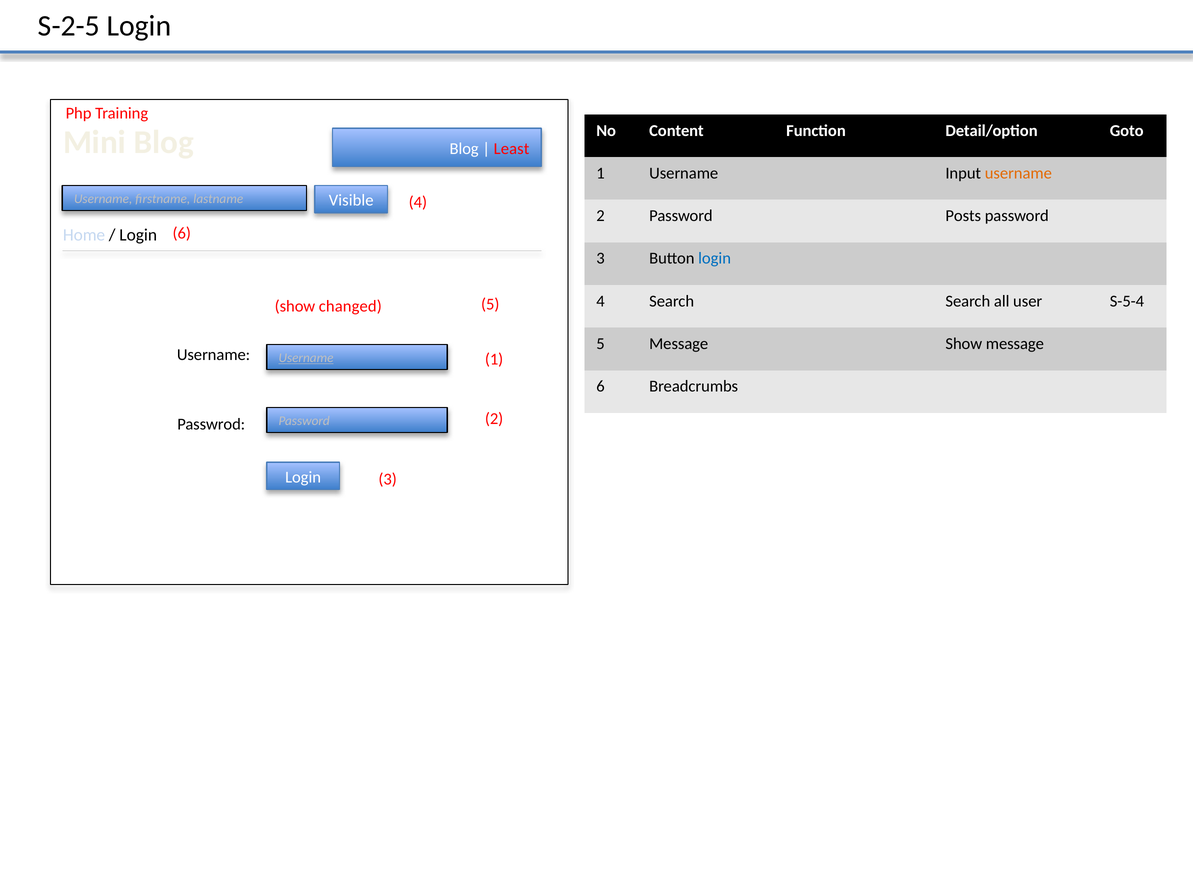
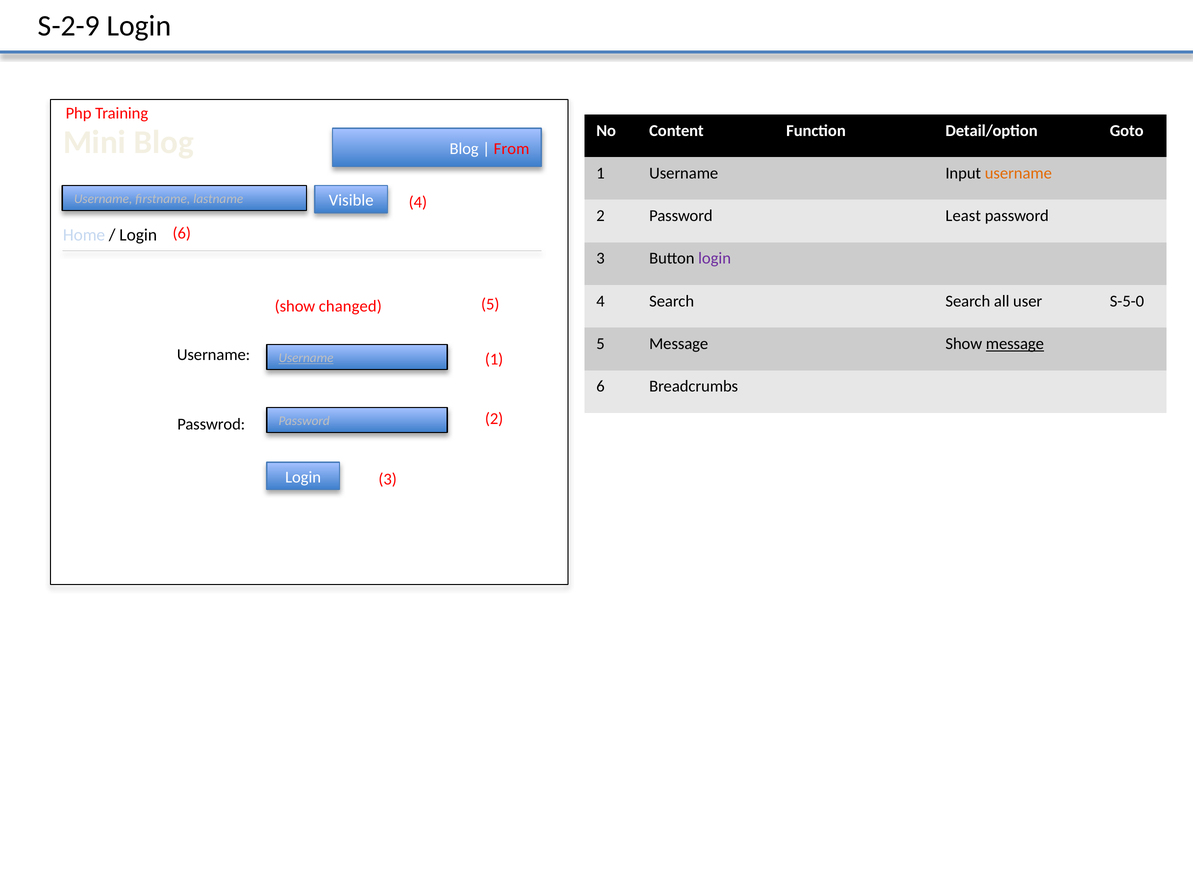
S-2-5: S-2-5 -> S-2-9 (69, 26)
Least: Least -> From (512, 149)
Posts: Posts -> Least (963, 216)
login colour: blue -> purple (715, 258)
S-5-4: S-5-4 -> S-5-0 (1127, 301)
message underline: none -> present (1015, 344)
